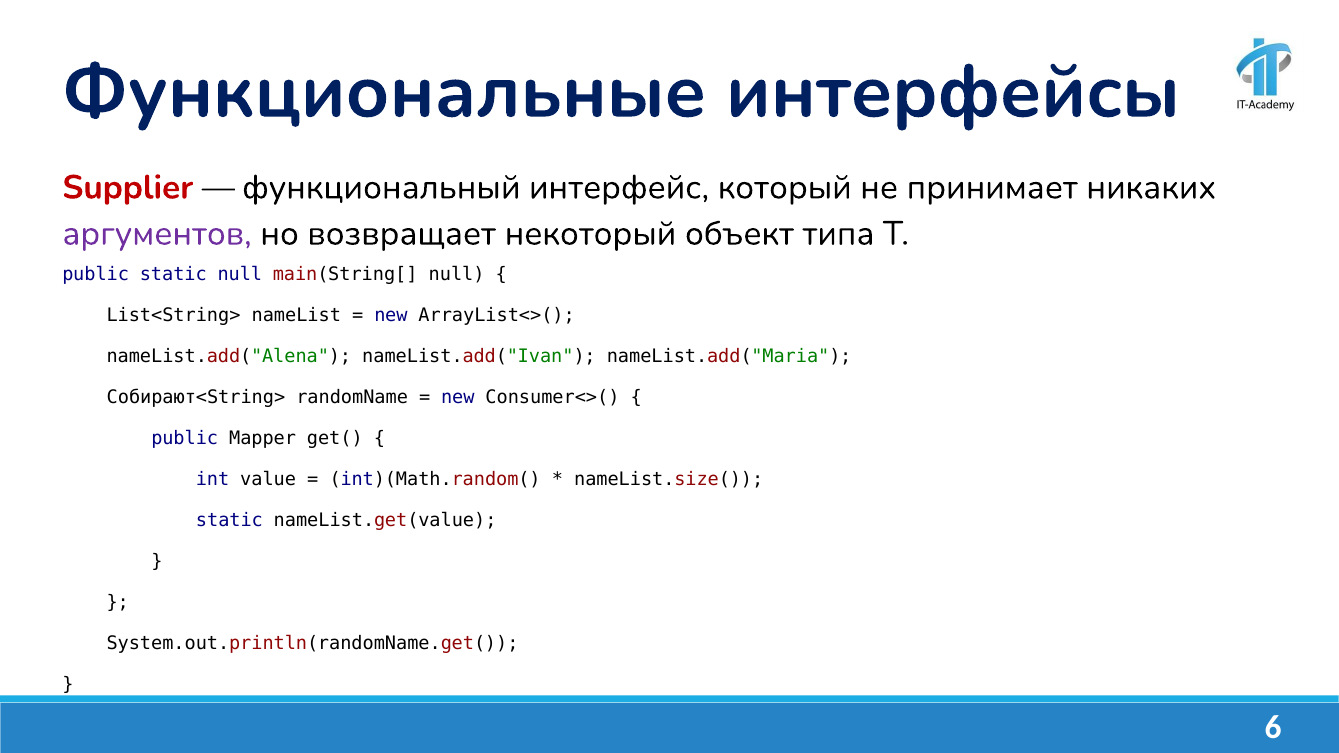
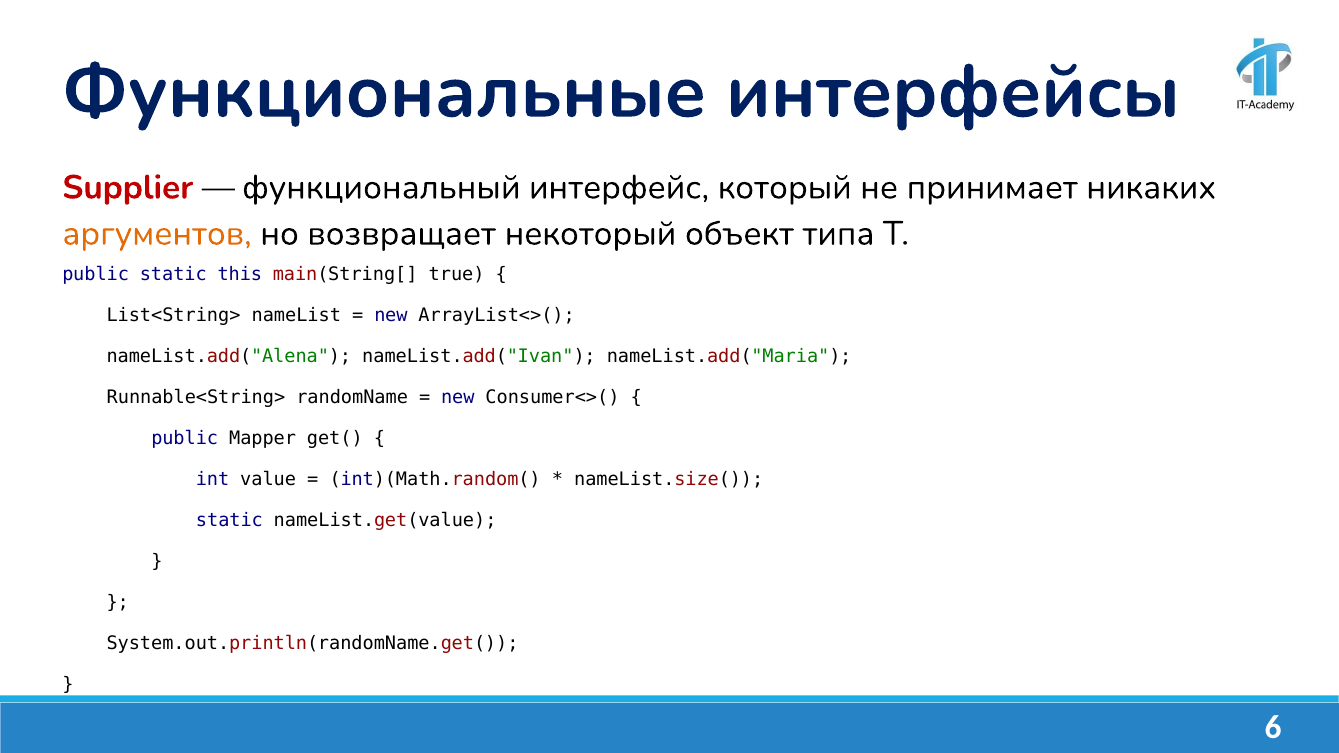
аргументов colour: purple -> orange (157, 234)
static null: null -> this (240, 275)
main(String[ null: null -> true (457, 275)
Cобирают<String>: Cобирают<String> -> Runnable<String> (196, 398)
